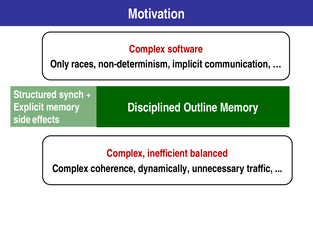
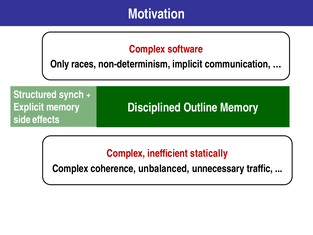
balanced: balanced -> statically (209, 153)
dynamically: dynamically -> unbalanced (164, 168)
